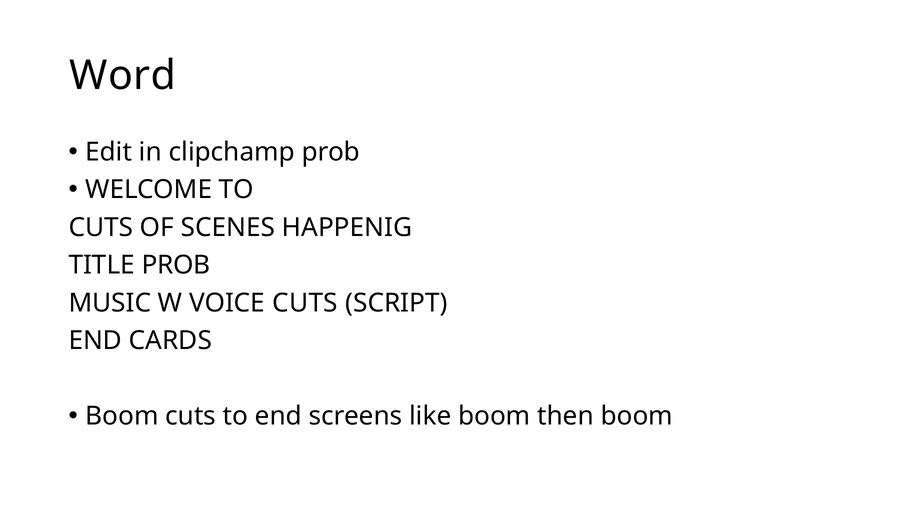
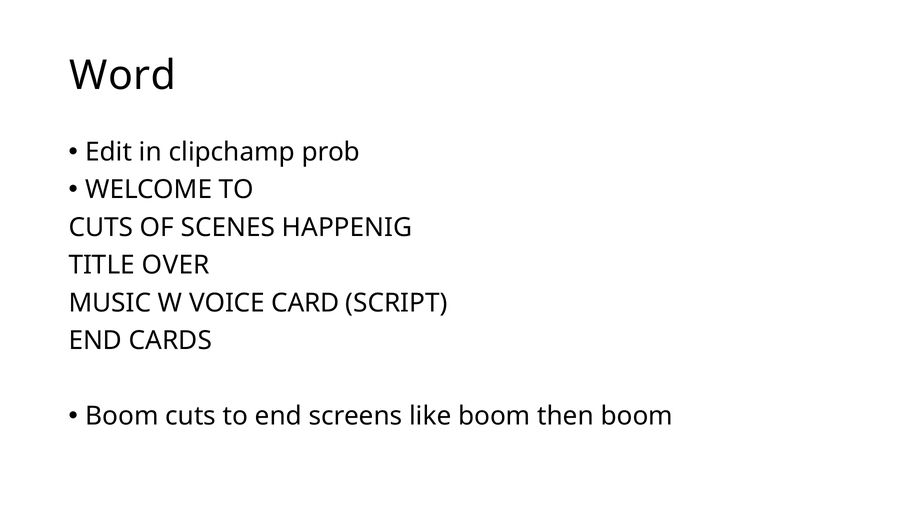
TITLE PROB: PROB -> OVER (176, 265)
VOICE CUTS: CUTS -> CARD (305, 303)
